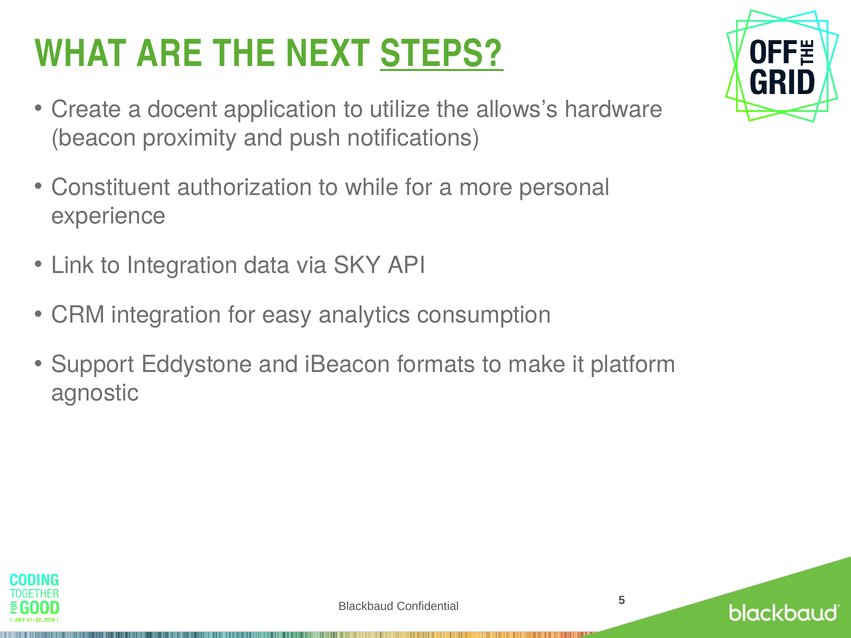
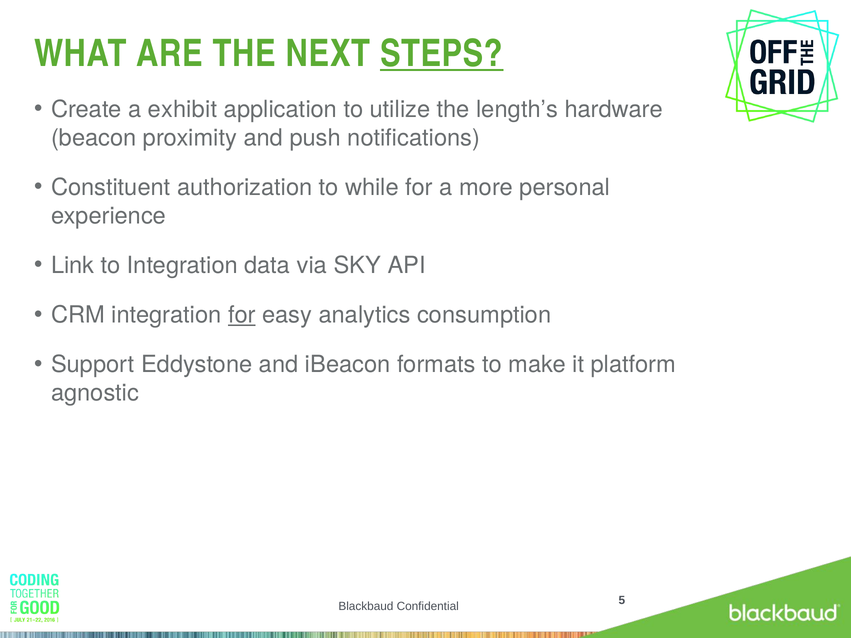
docent: docent -> exhibit (182, 109)
allows’s: allows’s -> length’s (517, 109)
for underline: none -> present (242, 315)
